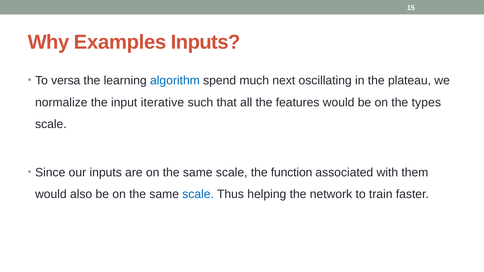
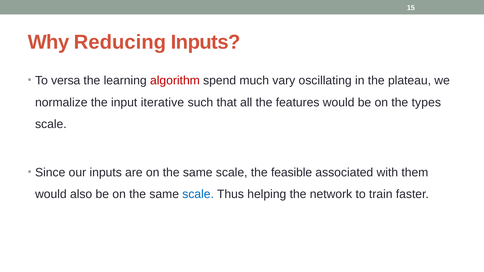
Examples: Examples -> Reducing (120, 42)
algorithm colour: blue -> red (175, 81)
next: next -> vary (284, 81)
function: function -> feasible (292, 173)
